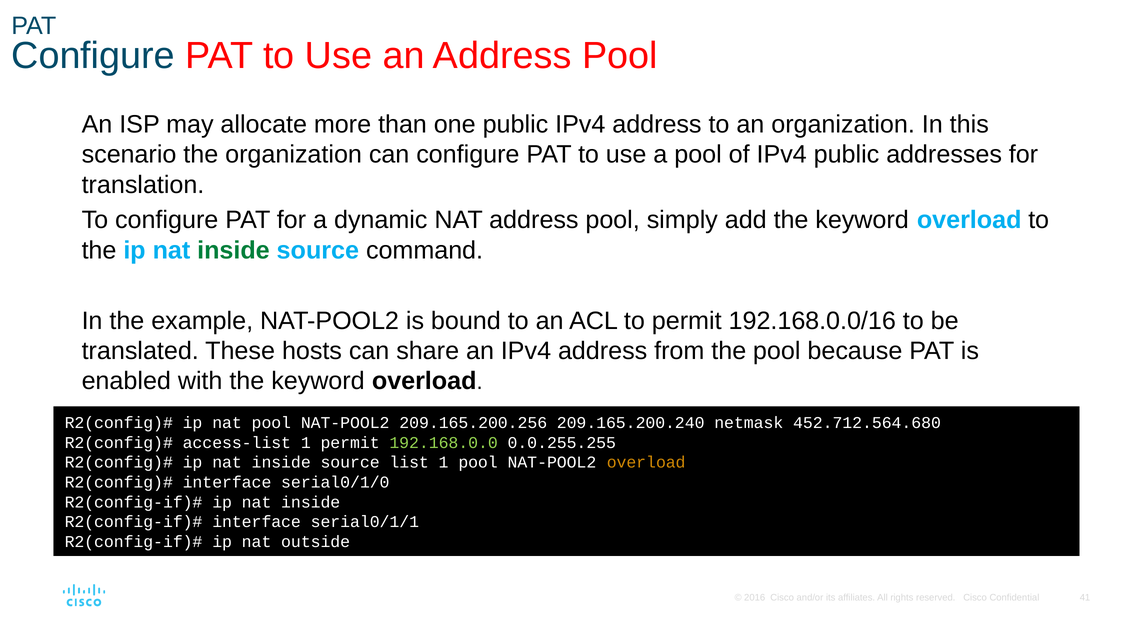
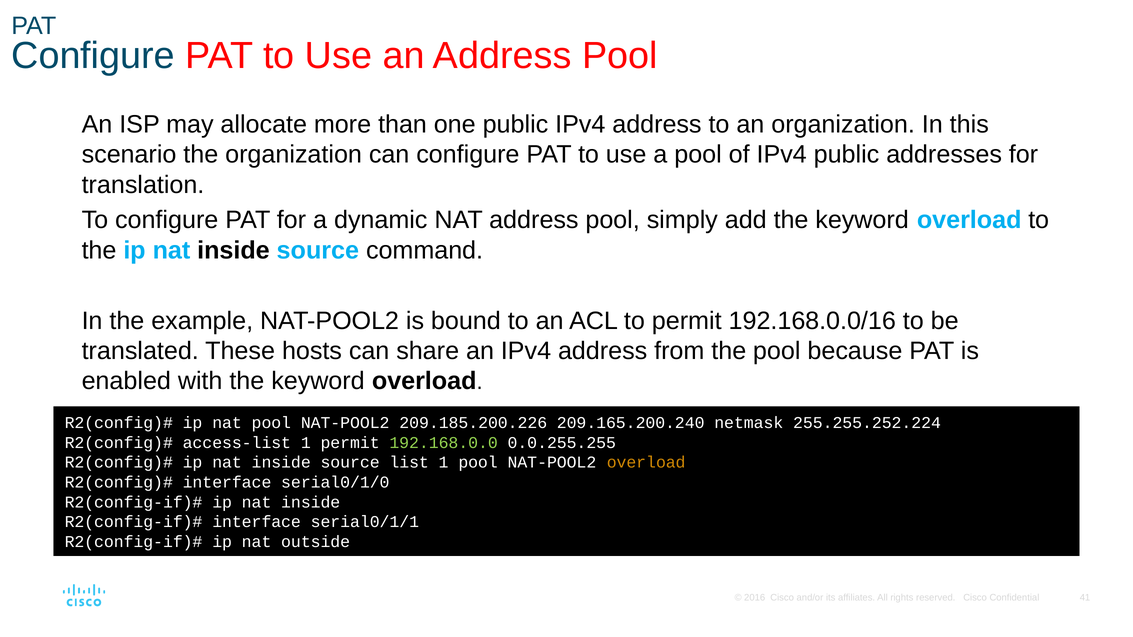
inside colour: green -> black (233, 250)
209.165.200.256: 209.165.200.256 -> 209.185.200.226 (473, 423)
452.712.564.680: 452.712.564.680 -> 255.255.252.224 (867, 423)
